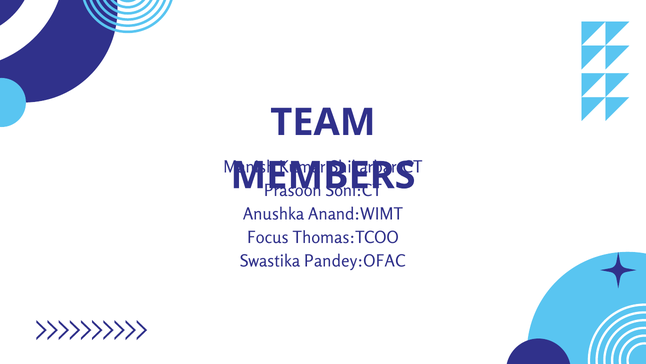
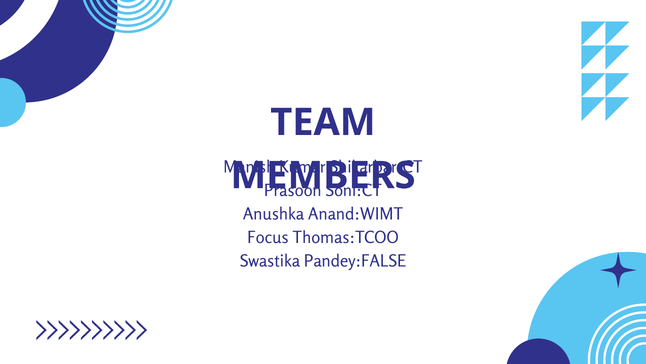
Pandey:OFAC: Pandey:OFAC -> Pandey:FALSE (355, 261)
